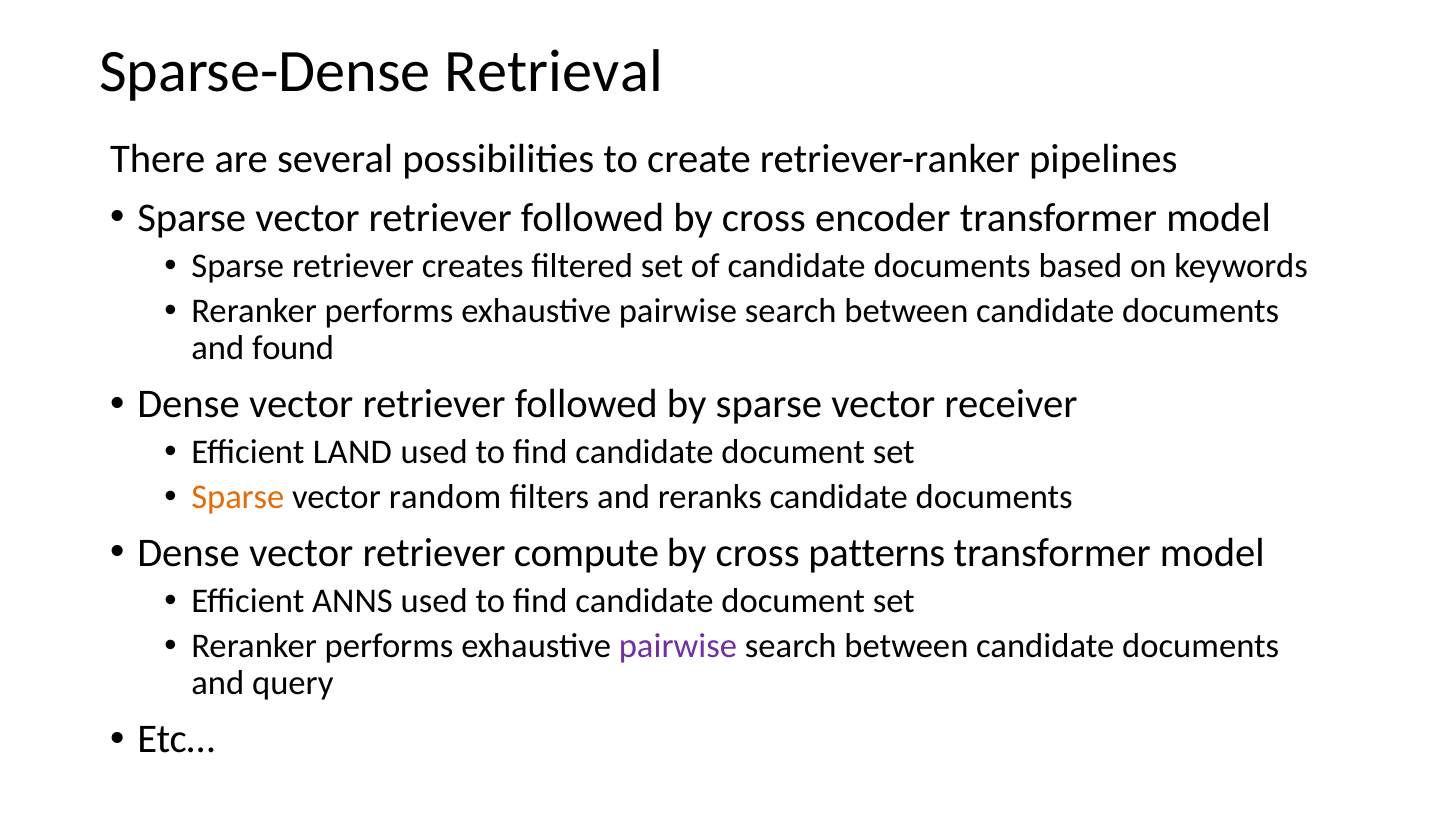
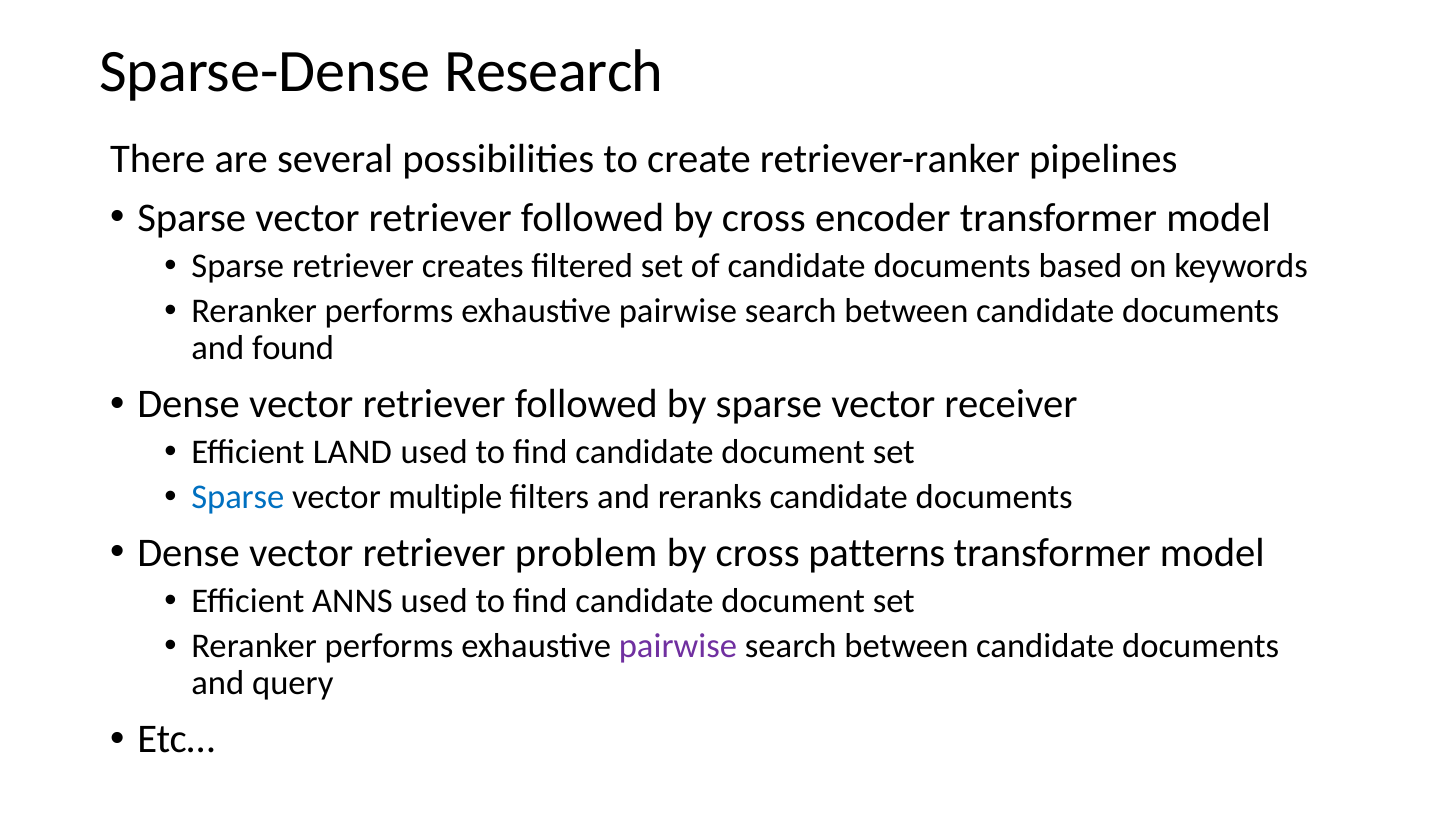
Retrieval: Retrieval -> Research (554, 72)
Sparse colour: orange -> blue (238, 497)
random: random -> multiple (445, 497)
compute: compute -> problem (586, 553)
